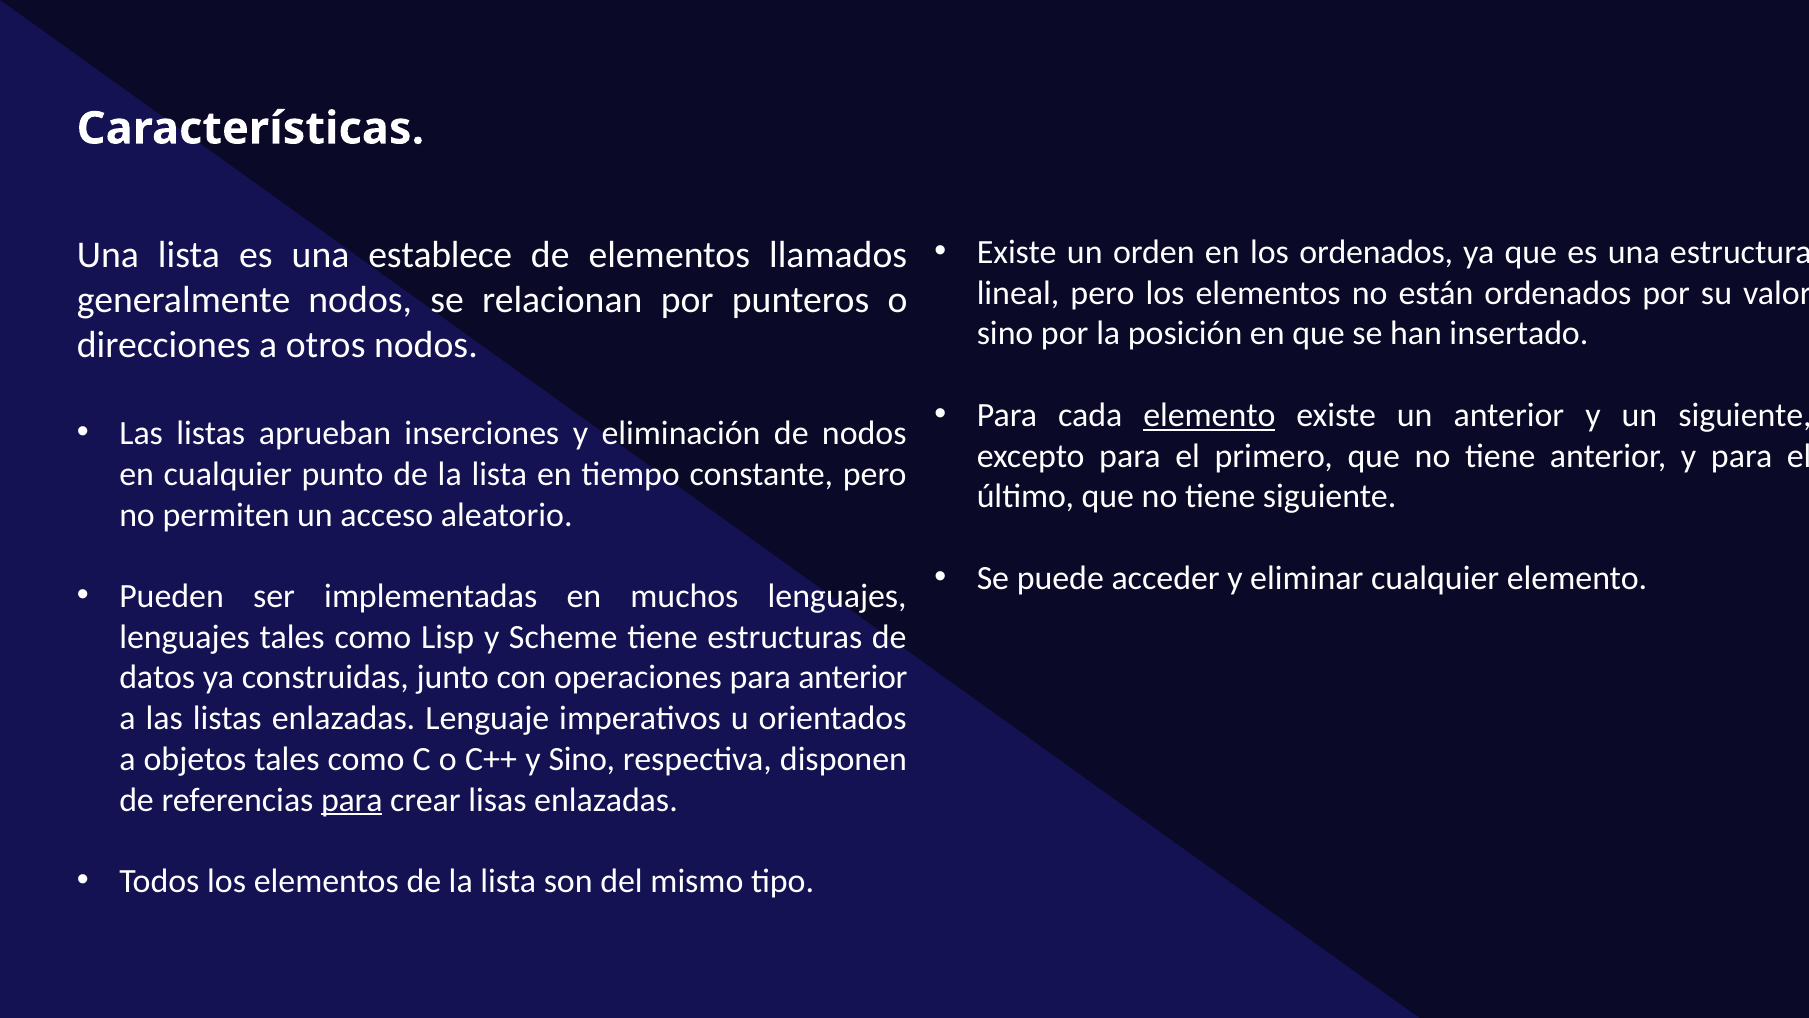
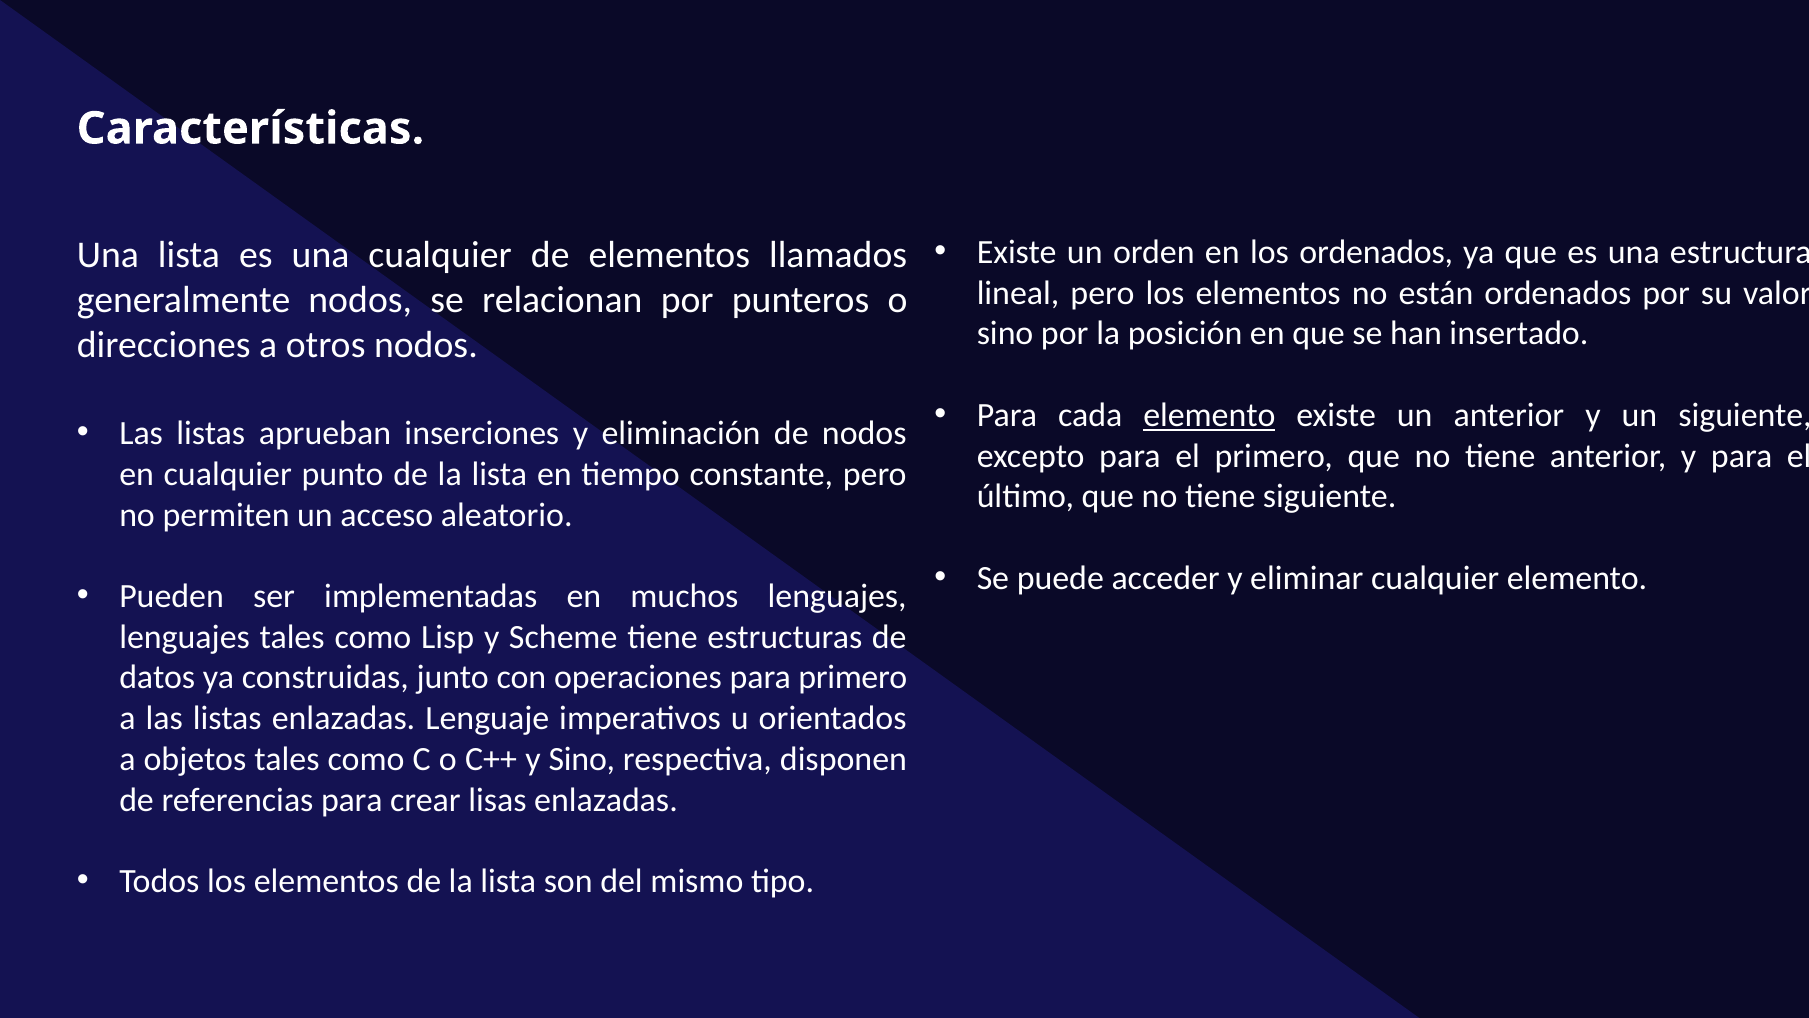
una establece: establece -> cualquier (440, 255)
para anterior: anterior -> primero (853, 677)
para underline: present -> none (352, 800)
